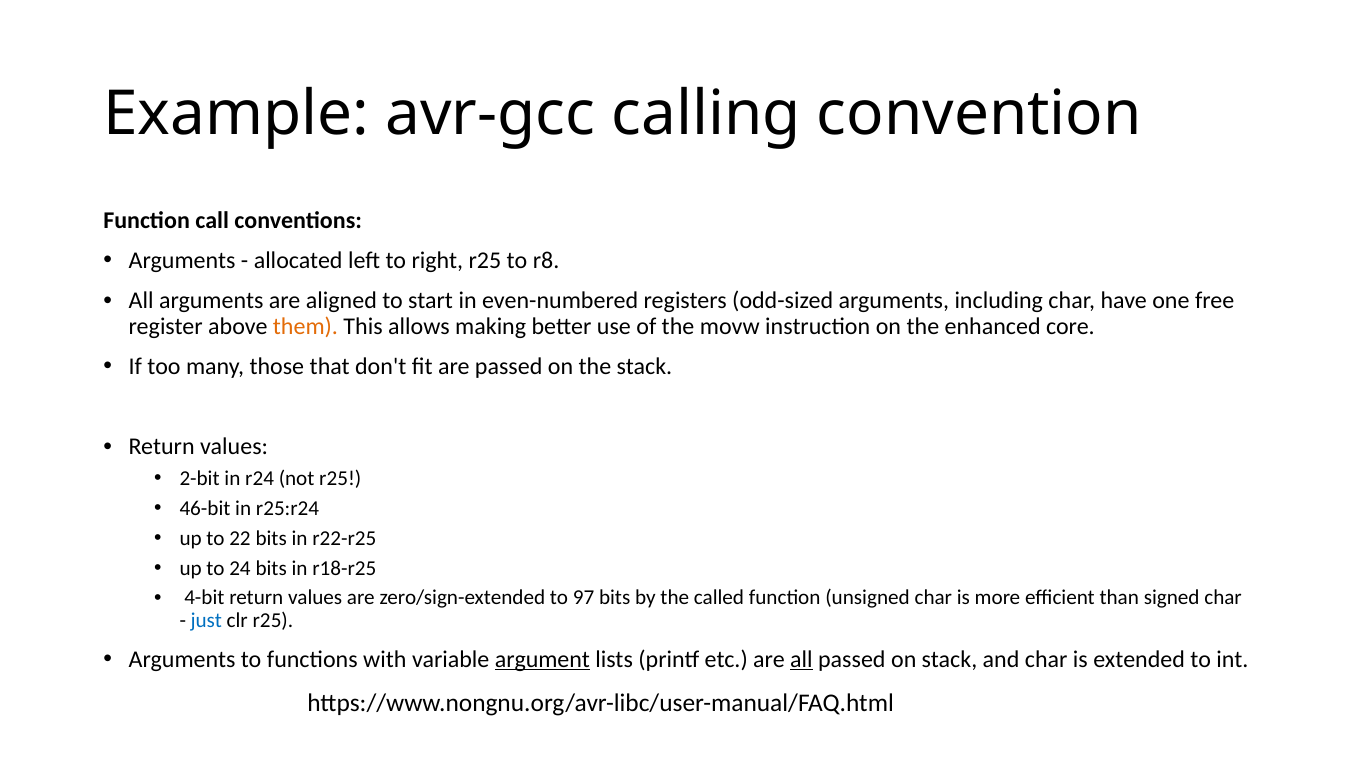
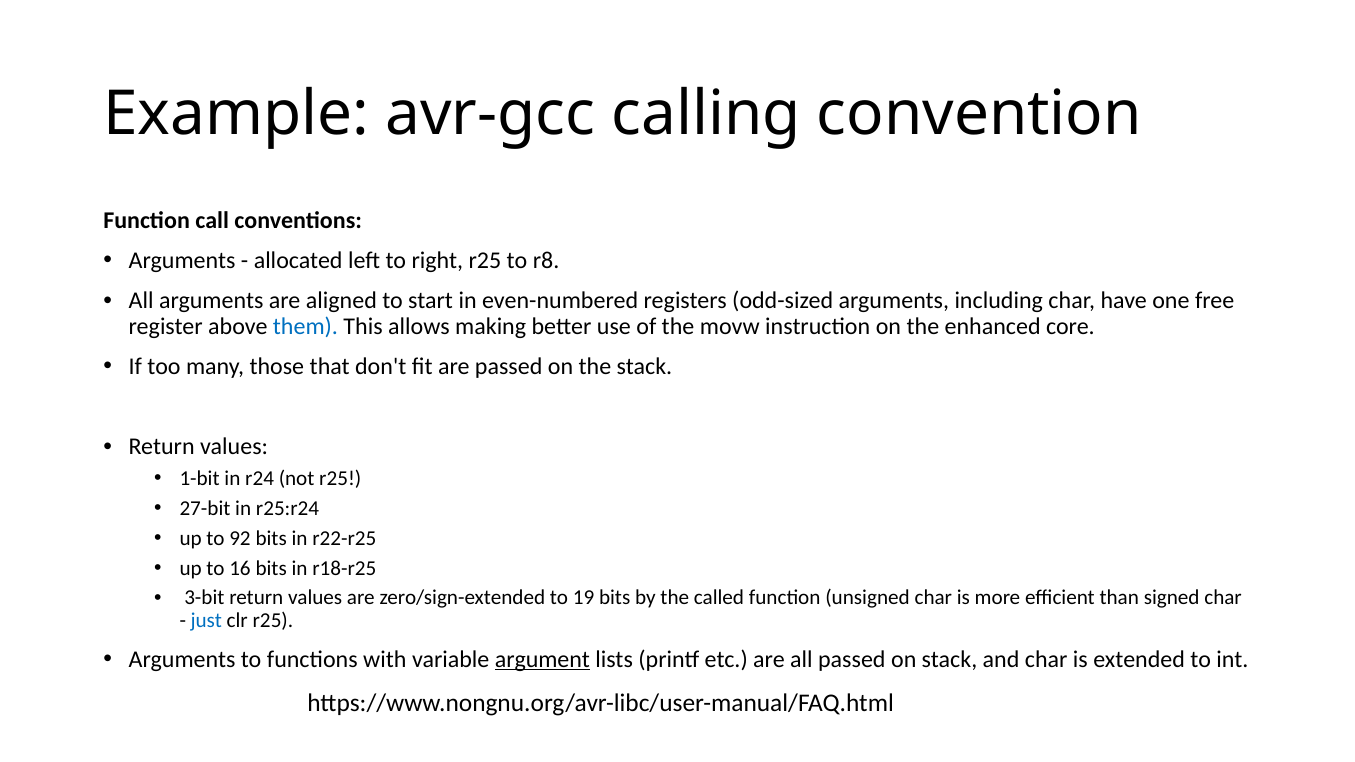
them colour: orange -> blue (305, 327)
2-bit: 2-bit -> 1-bit (200, 478)
46-bit: 46-bit -> 27-bit (205, 508)
22: 22 -> 92 (240, 538)
24: 24 -> 16 (240, 568)
4-bit: 4-bit -> 3-bit (204, 598)
97: 97 -> 19 (584, 598)
all underline: present -> none (801, 660)
